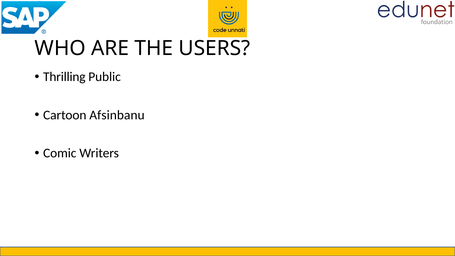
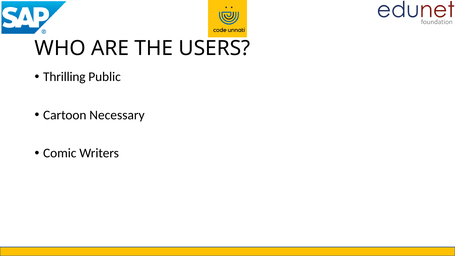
Afsinbanu: Afsinbanu -> Necessary (117, 115)
